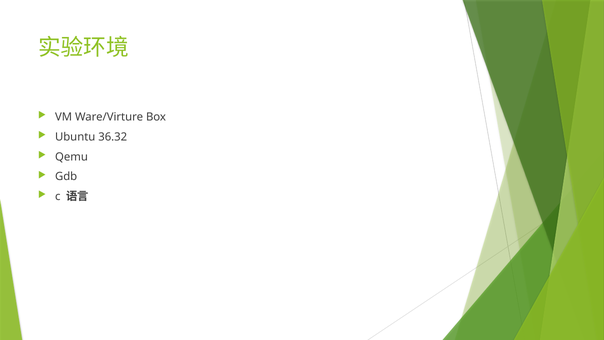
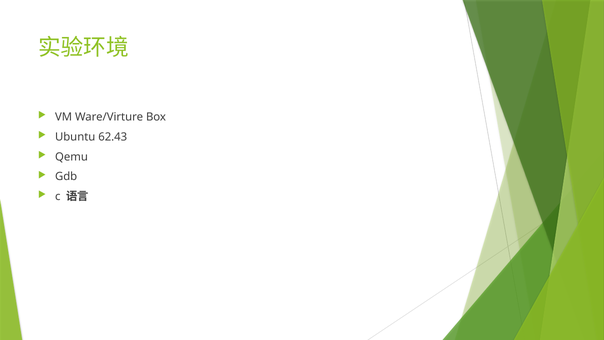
36.32: 36.32 -> 62.43 (113, 137)
